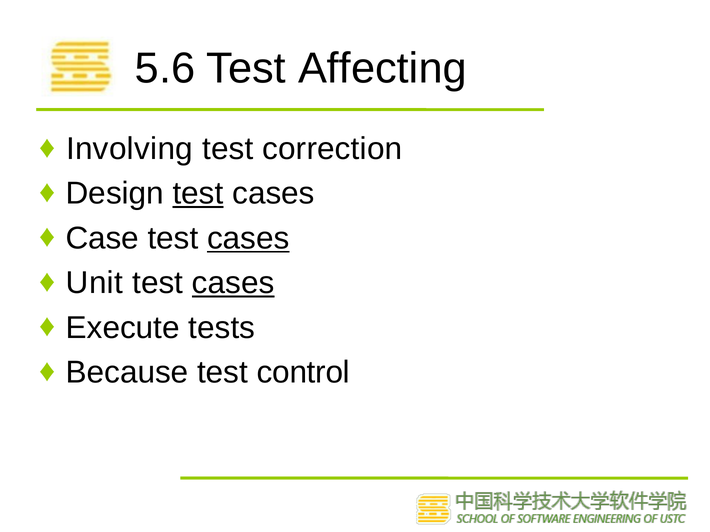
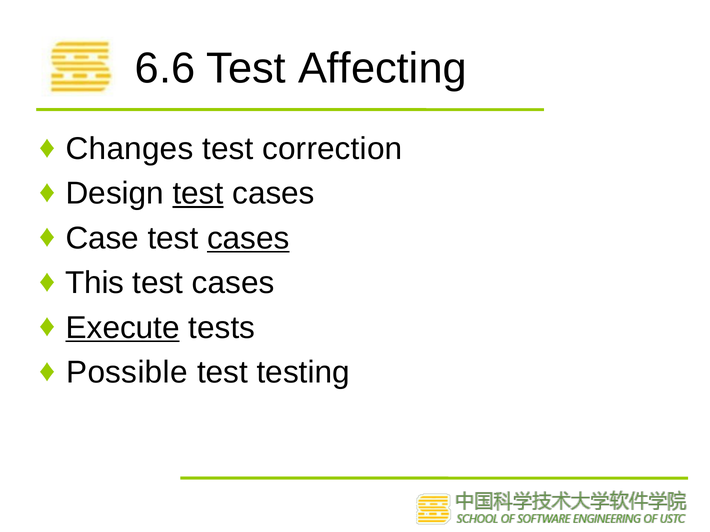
5.6: 5.6 -> 6.6 (165, 69)
Involving: Involving -> Changes (130, 149)
Unit: Unit -> This (95, 283)
cases underline: present -> none (233, 283)
Execute underline: none -> present (123, 328)
Because: Because -> Possible (127, 373)
control: control -> testing (303, 373)
